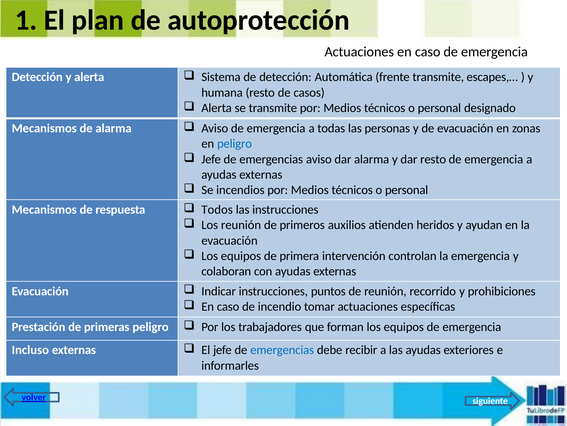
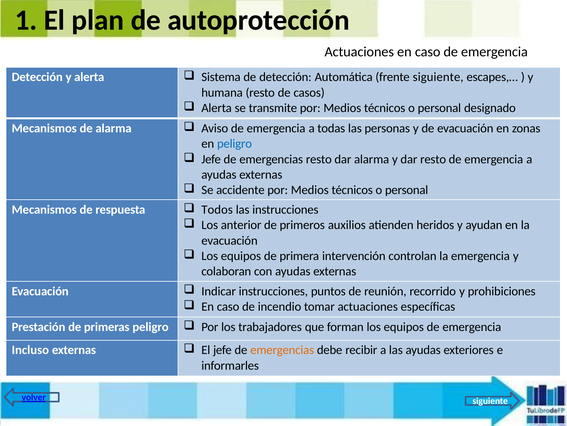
frente transmite: transmite -> siguiente (438, 77)
emergencias aviso: aviso -> resto (319, 159)
incendios: incendios -> accidente (240, 190)
Los reunión: reunión -> anterior (241, 225)
emergencias colour: blue -> orange (282, 350)
